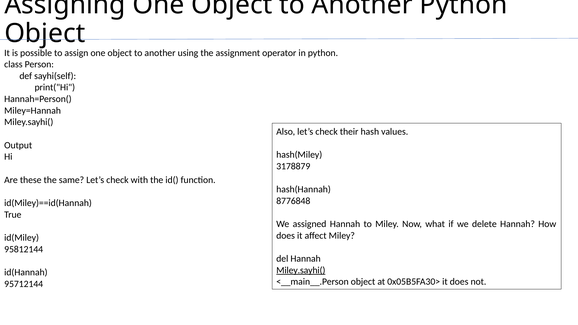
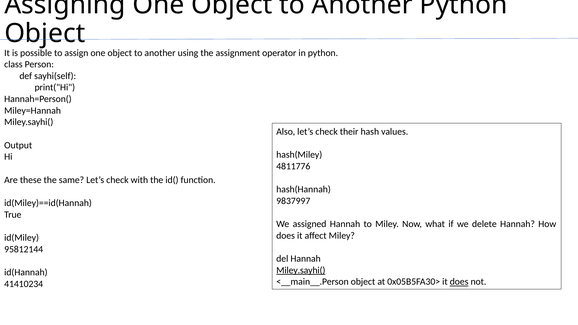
3178879: 3178879 -> 4811776 (293, 166)
8776848: 8776848 -> 9837997 (293, 201)
does underline: none -> present (459, 282)
95712144: 95712144 -> 41410234 (24, 284)
